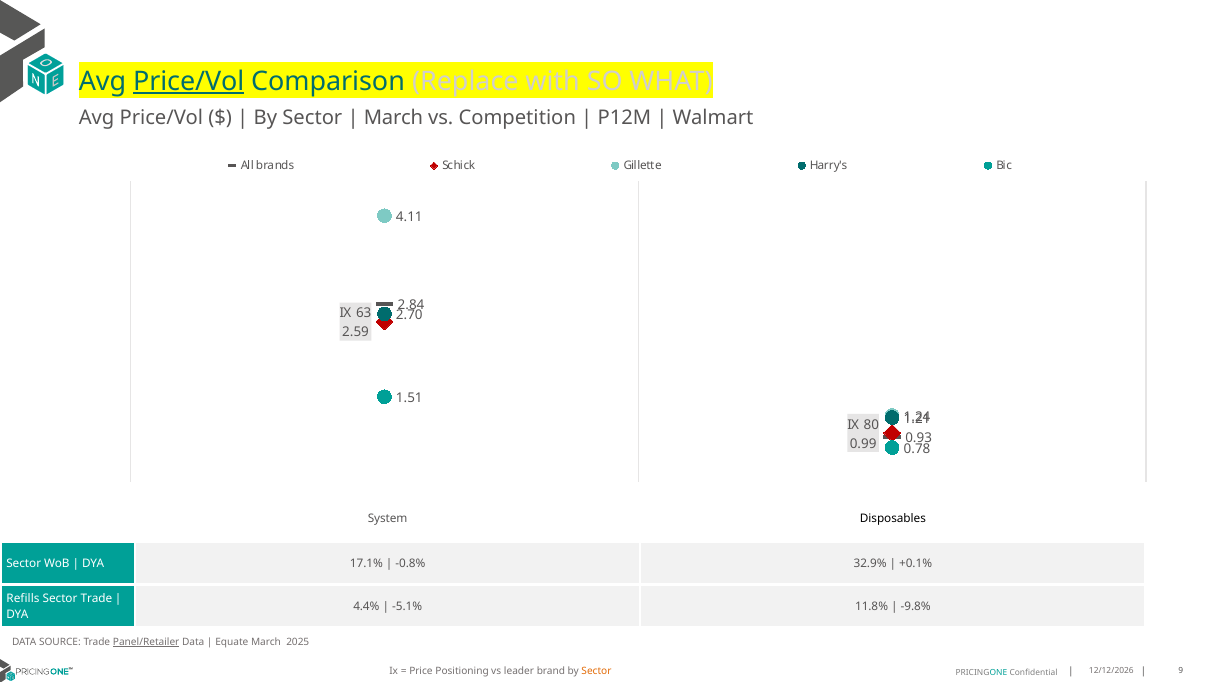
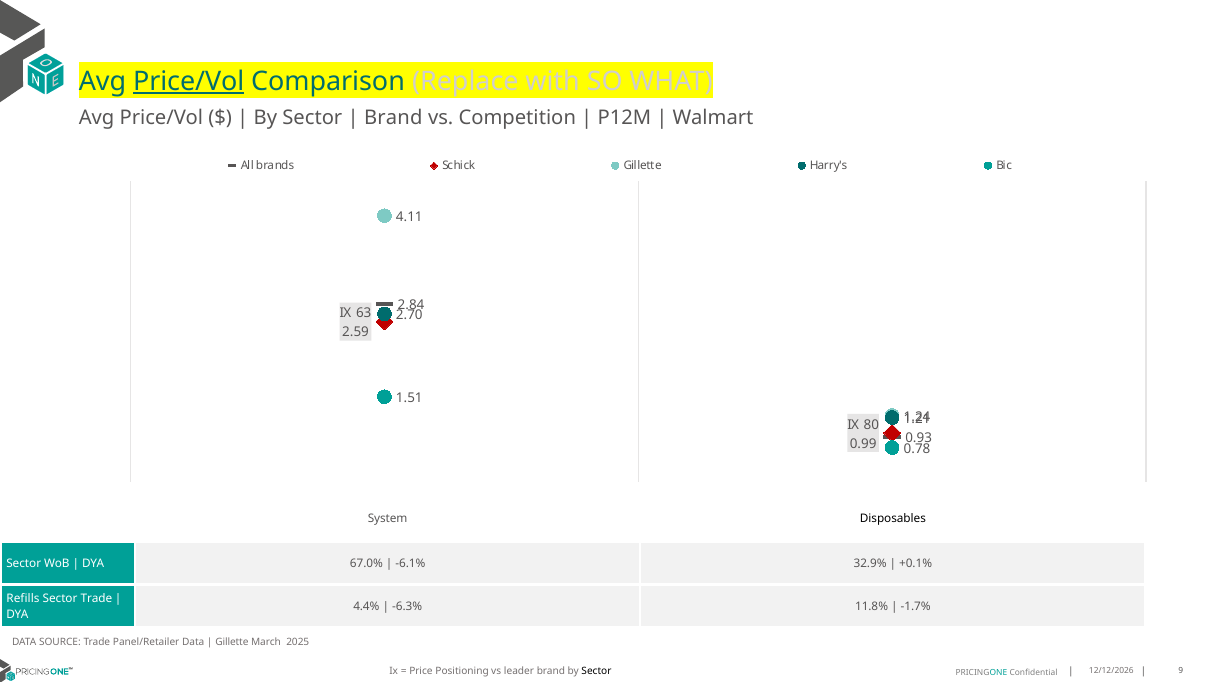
March: March -> Brand (393, 118)
17.1%: 17.1% -> 67.0% (366, 564)
-0.8%: -0.8% -> -6.1% (410, 564)
-5.1%: -5.1% -> -6.3% (407, 607)
-9.8%: -9.8% -> -1.7% (916, 607)
Panel/Retailer underline: present -> none (146, 643)
Equate: Equate -> Gillette (232, 643)
Sector colour: orange -> black (597, 672)
